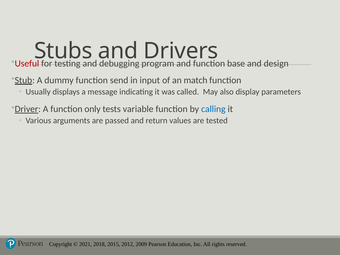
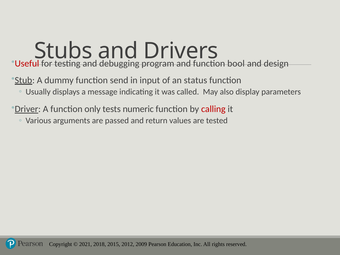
base: base -> bool (236, 63)
match: match -> status (195, 80)
variable: variable -> numeric (138, 109)
calling colour: blue -> red (213, 109)
